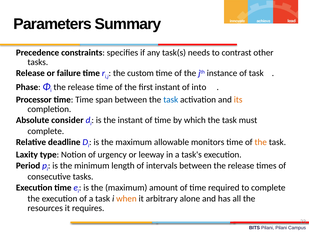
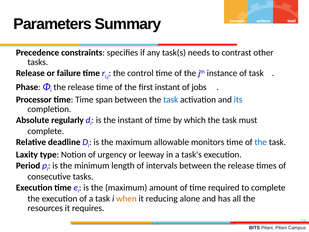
custom: custom -> control (140, 73)
into: into -> jobs (199, 87)
its colour: orange -> blue (238, 100)
consider: consider -> regularly (68, 120)
the colour: orange -> blue (261, 142)
arbitrary: arbitrary -> reducing (162, 198)
